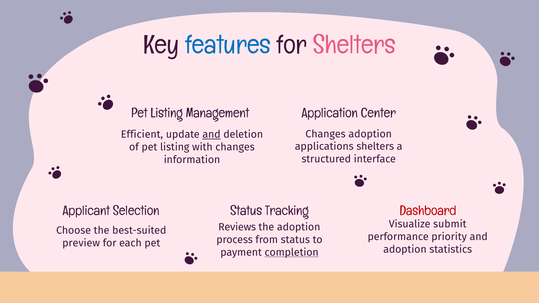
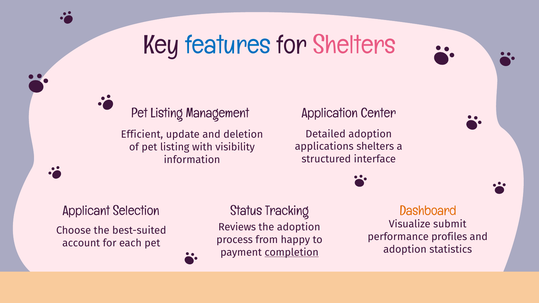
Changes: Changes -> Detailed (326, 134)
and underline: present -> none (211, 135)
with changes: changes -> visibility (235, 147)
Dashboard colour: red -> orange (428, 211)
priority: priority -> profiles (449, 237)
from status: status -> happy (295, 240)
preview: preview -> account (81, 243)
